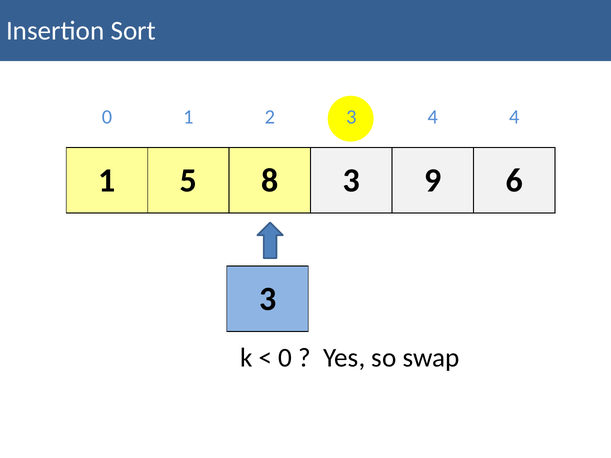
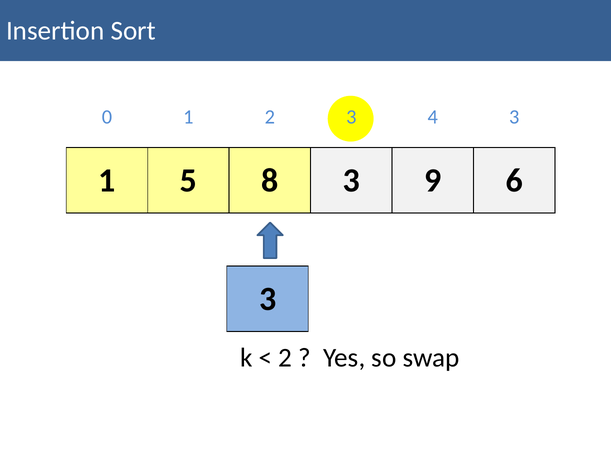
4 4: 4 -> 3 (514, 117)
0: 0 -> 2 (285, 358)
